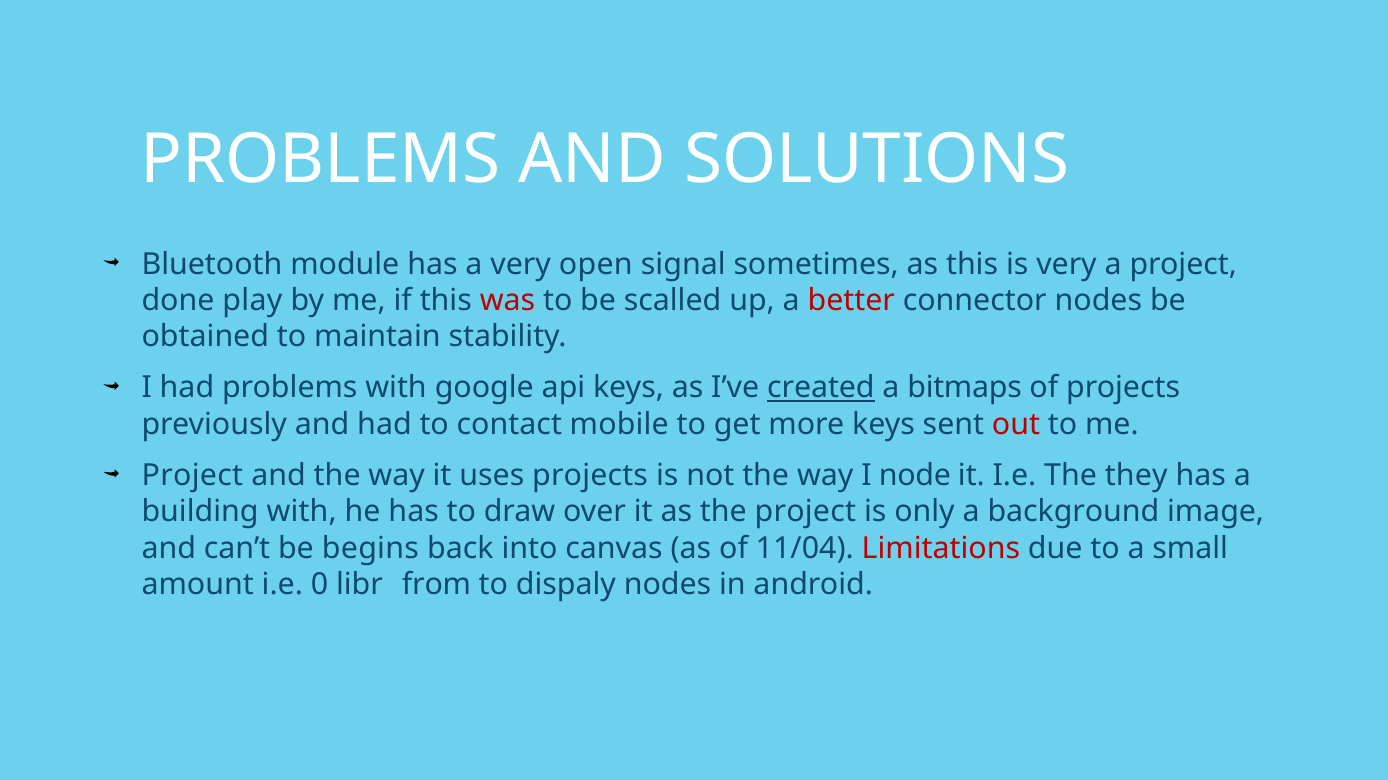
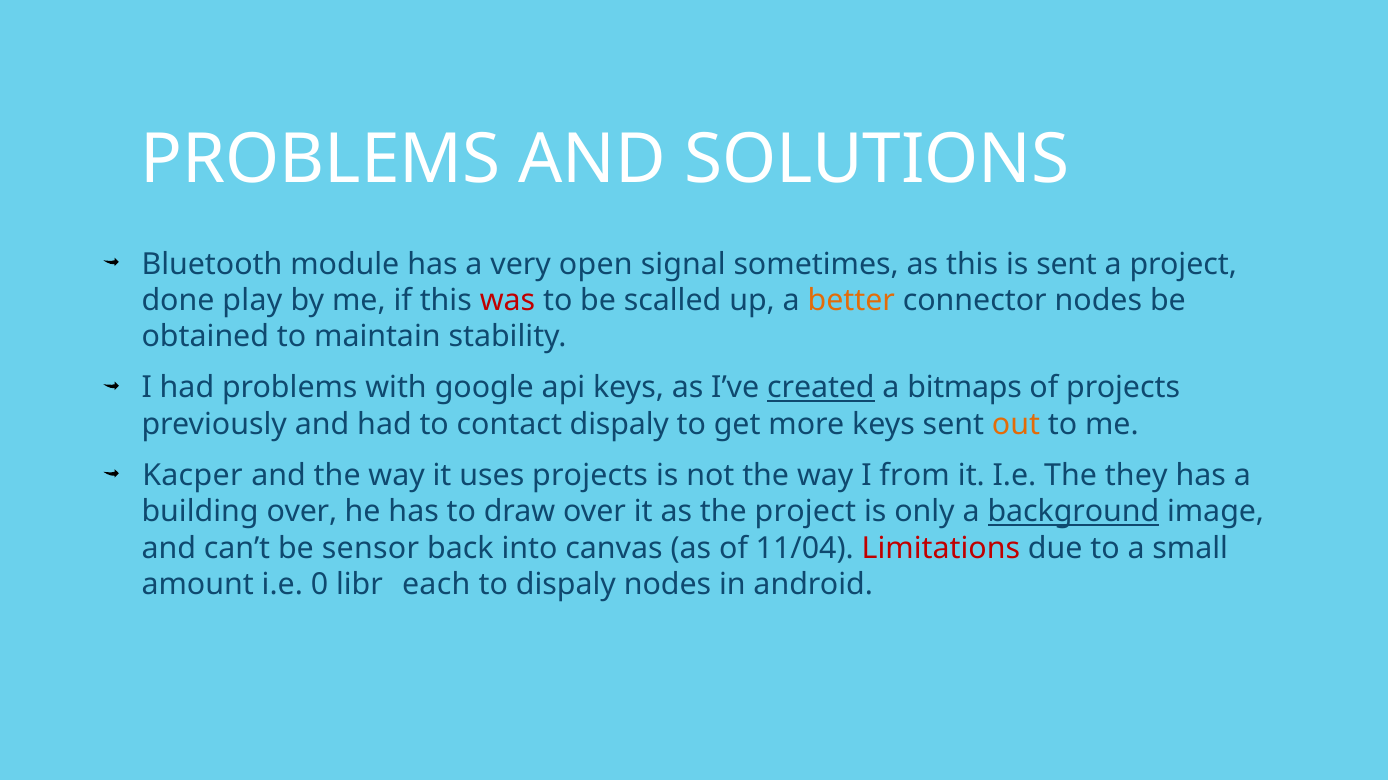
is very: very -> sent (1067, 264)
better colour: red -> orange (851, 301)
contact mobile: mobile -> dispaly (619, 425)
out colour: red -> orange (1016, 425)
Project: Project -> Kacper (192, 476)
node: node -> from (915, 476)
building with: with -> over (302, 512)
background underline: none -> present (1073, 512)
begins: begins -> sensor (370, 549)
from: from -> each (436, 585)
